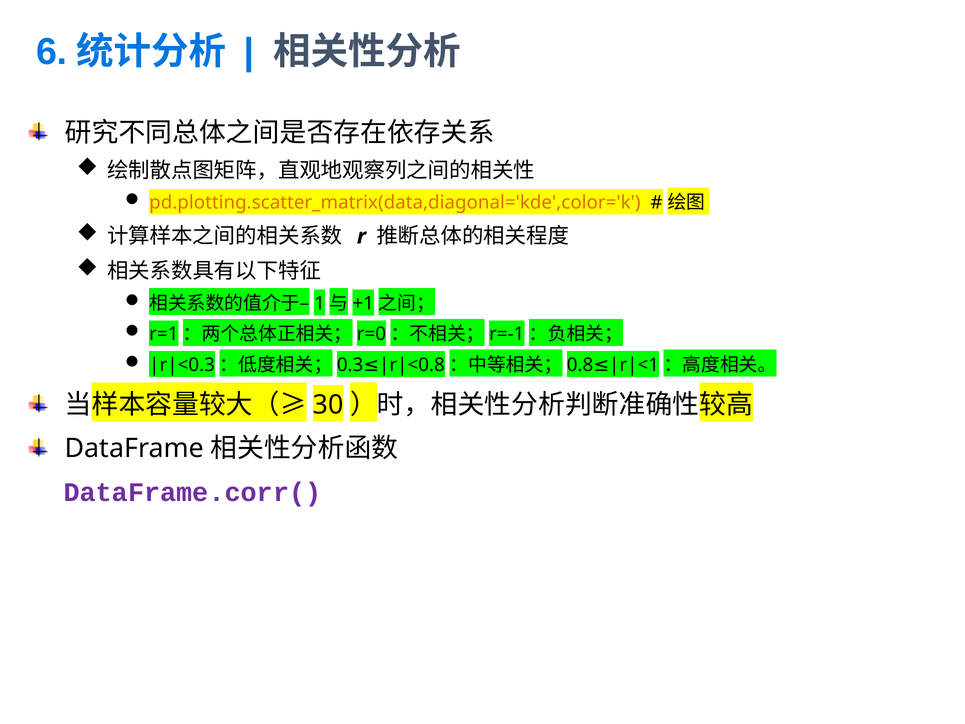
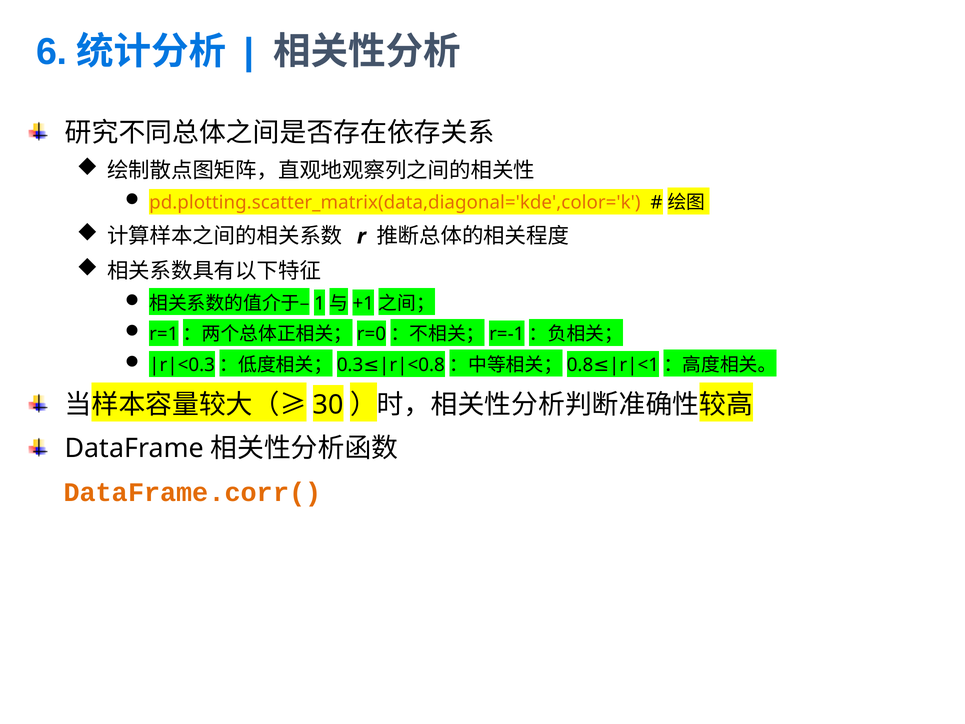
DataFrame.corr( colour: purple -> orange (192, 492)
